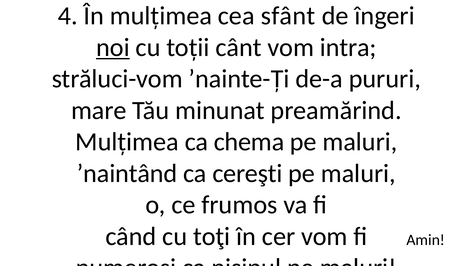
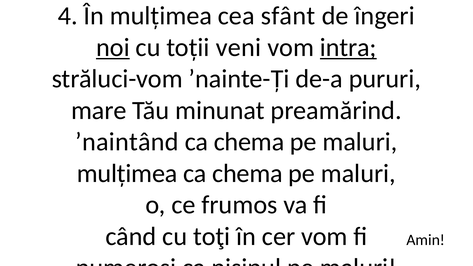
cânt: cânt -> veni (238, 47)
intra underline: none -> present (348, 47)
Mulțimea: Mulțimea -> ʼnaintând (127, 142)
ʼnaintând: ʼnaintând -> mulțimea (127, 173)
cereşti: cereşti -> chema (247, 173)
